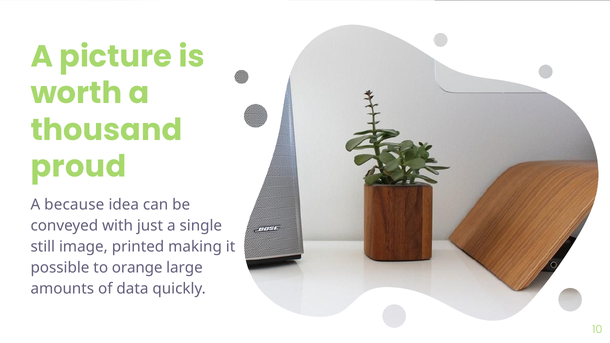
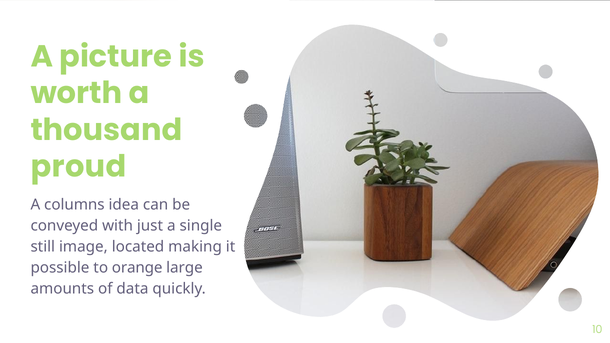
because: because -> columns (74, 205)
printed: printed -> located (138, 247)
